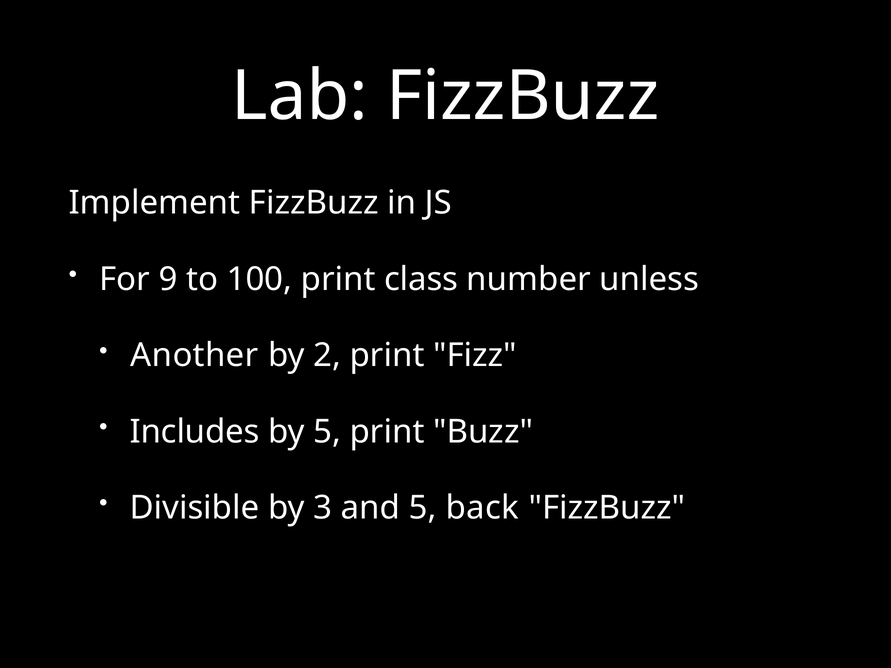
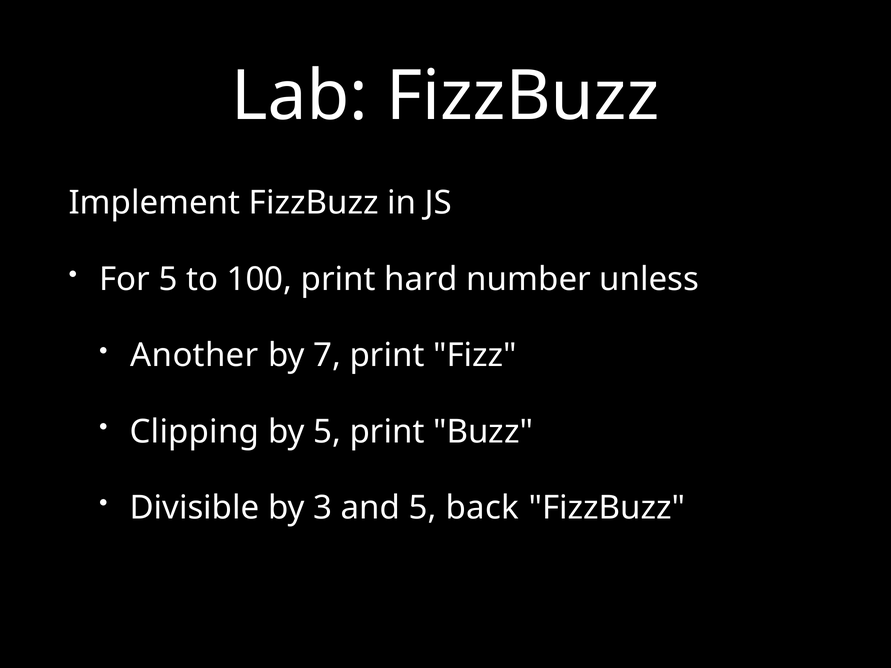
For 9: 9 -> 5 (168, 279)
class: class -> hard (421, 279)
2: 2 -> 7 (327, 356)
Includes: Includes -> Clipping (194, 432)
